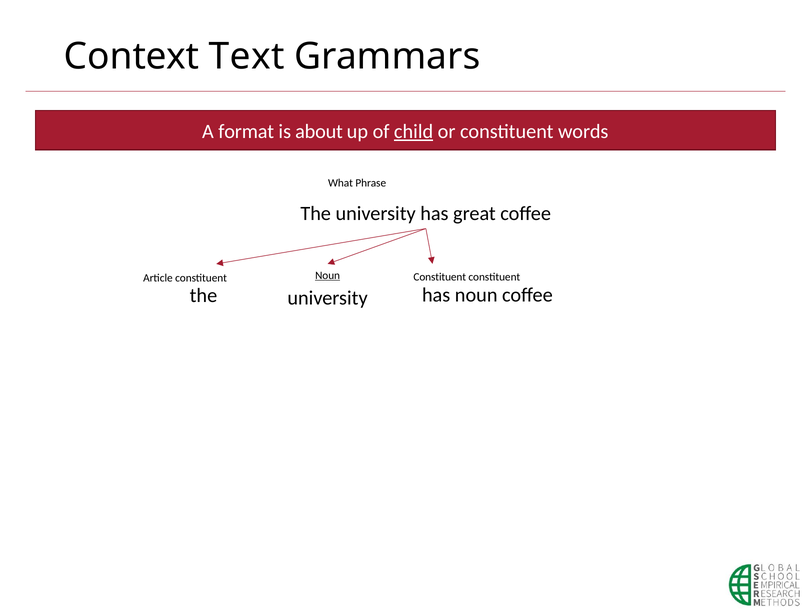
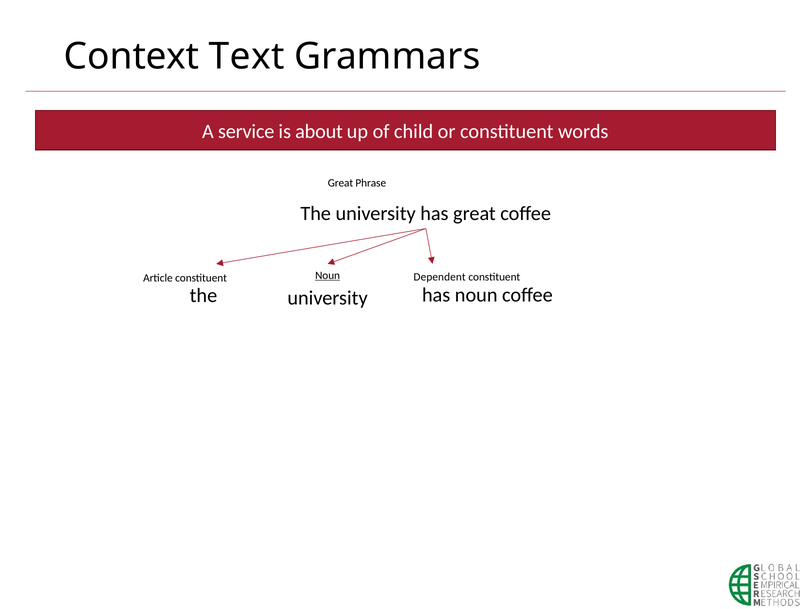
format: format -> service (246, 131)
child underline: present -> none (414, 131)
What: What -> Great (340, 183)
Constituent: Constituent -> Dependent (440, 277)
